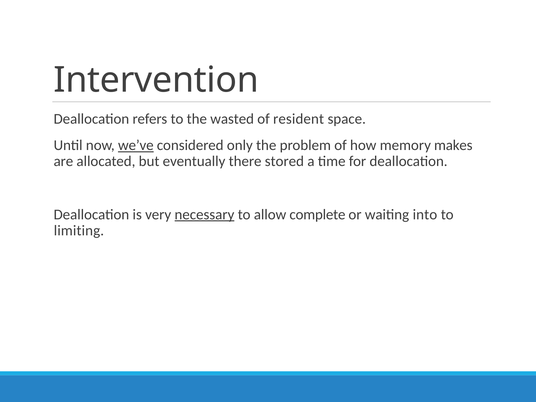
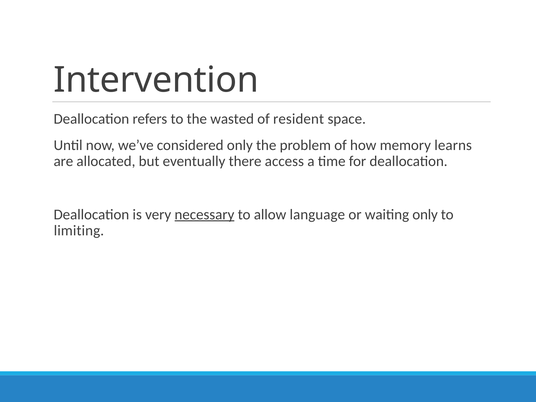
we’ve underline: present -> none (136, 145)
makes: makes -> learns (453, 145)
stored: stored -> access (284, 161)
complete: complete -> language (317, 214)
waiting into: into -> only (425, 214)
